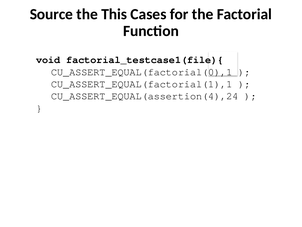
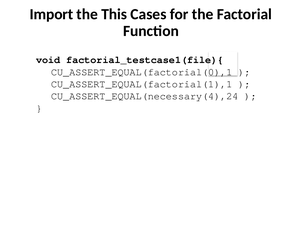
Source: Source -> Import (51, 14)
CU_ASSERT_EQUAL(assertion(4),24: CU_ASSERT_EQUAL(assertion(4),24 -> CU_ASSERT_EQUAL(necessary(4),24 (145, 96)
